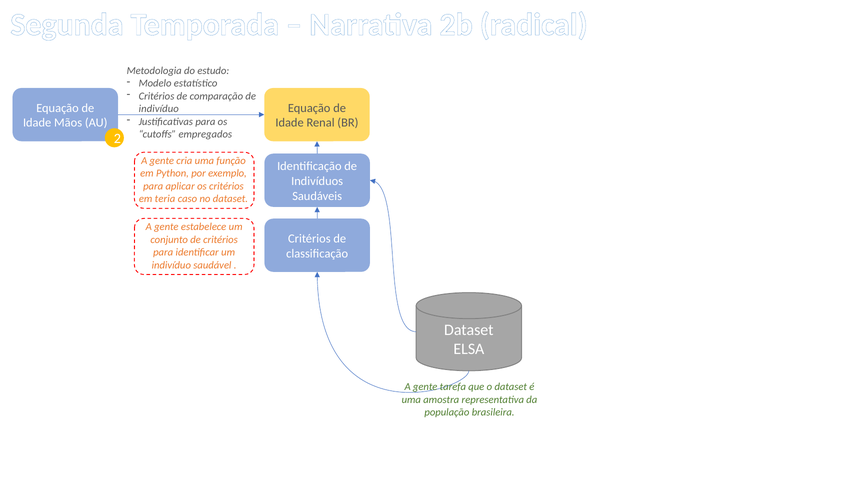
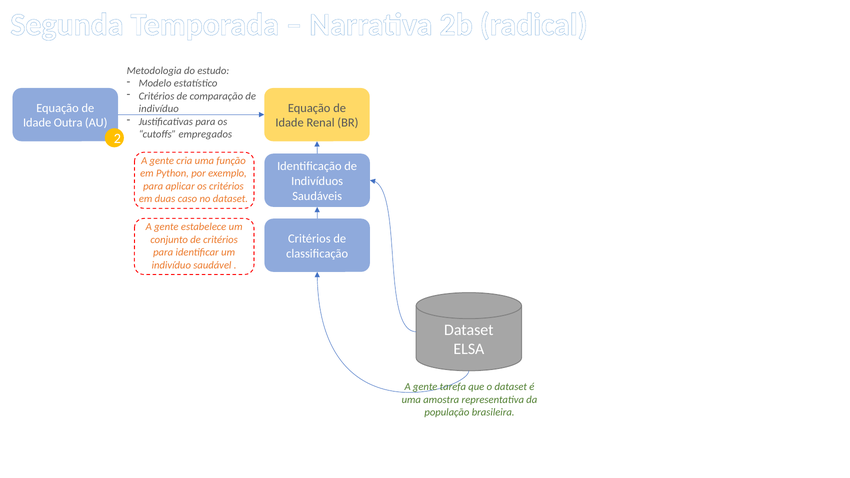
Mãos: Mãos -> Outra (68, 123)
teria: teria -> duas (165, 199)
